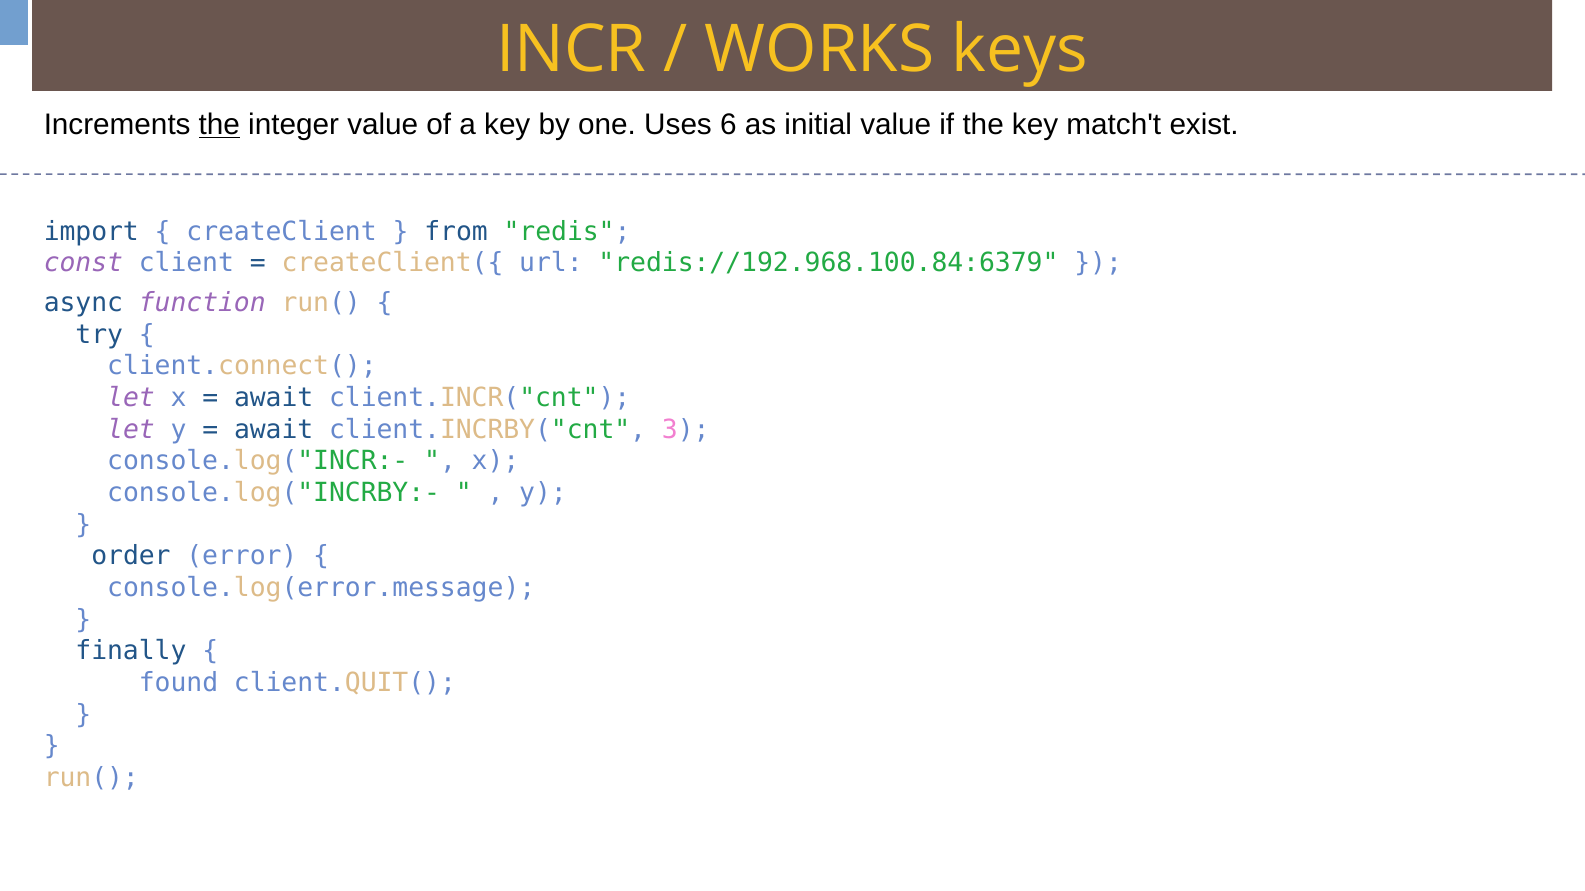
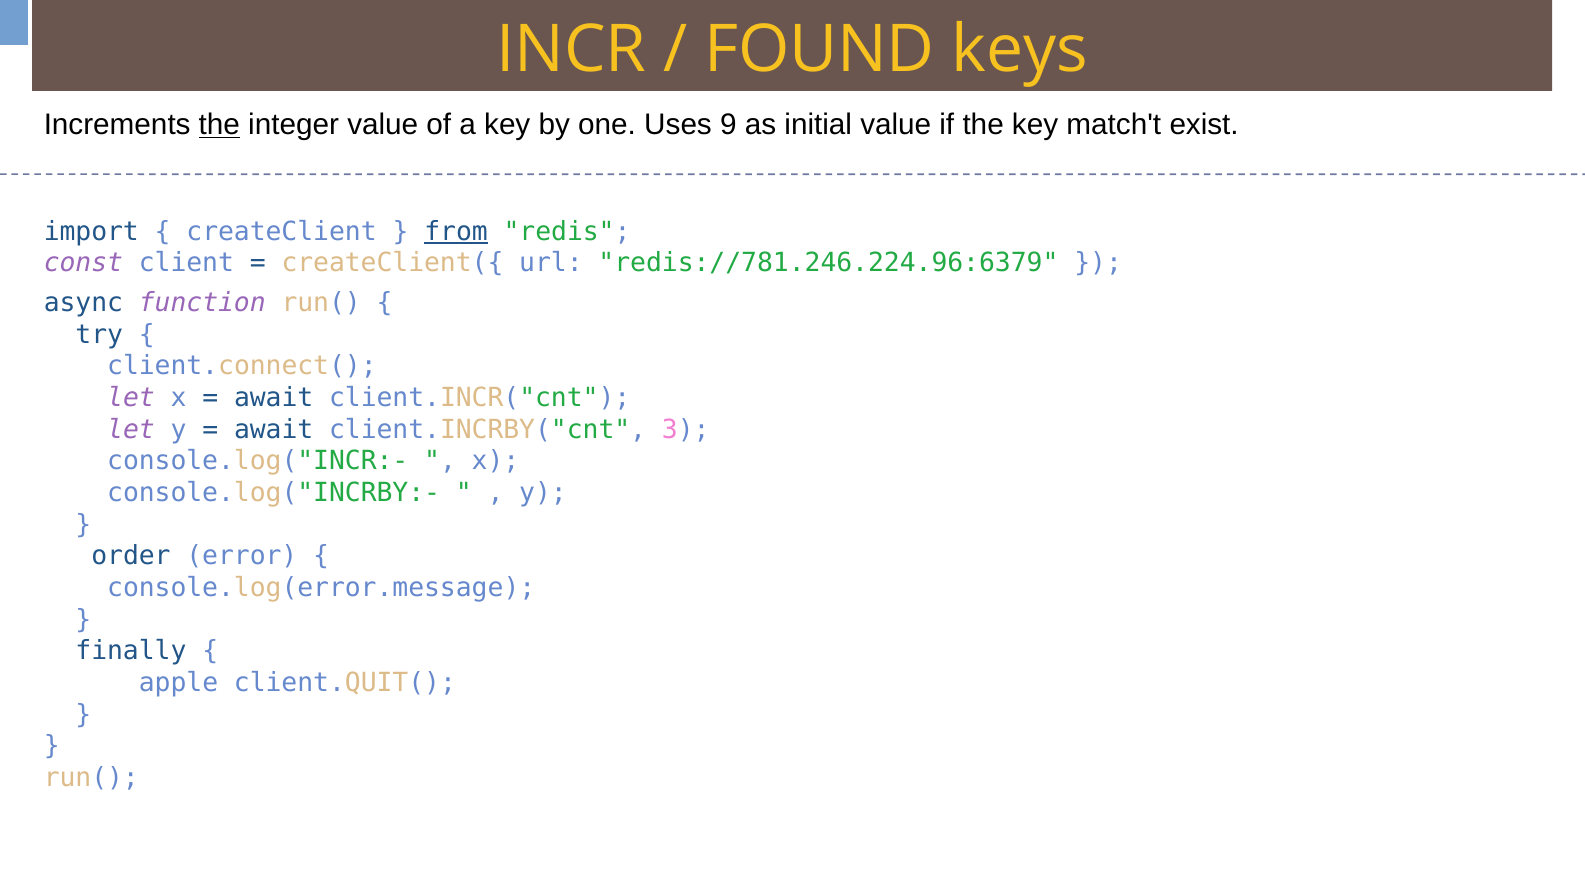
WORKS: WORKS -> FOUND (820, 50)
6: 6 -> 9 (728, 125)
from underline: none -> present (456, 232)
redis://192.968.100.84:6379: redis://192.968.100.84:6379 -> redis://781.246.224.96:6379 (828, 263)
found: found -> apple (179, 683)
